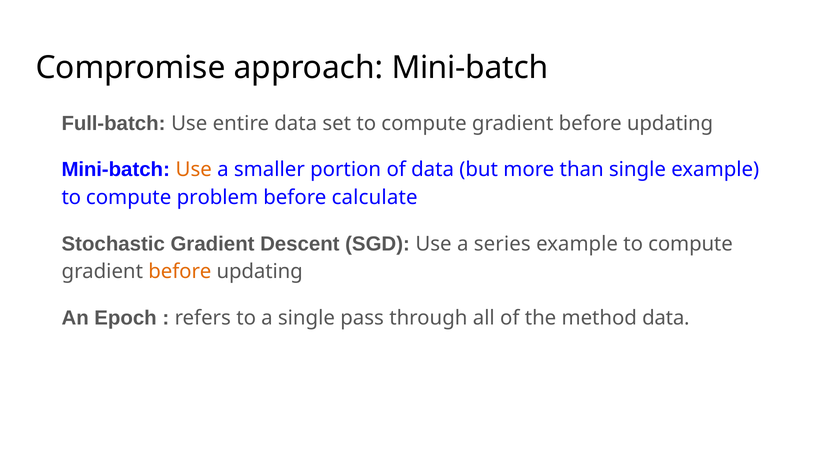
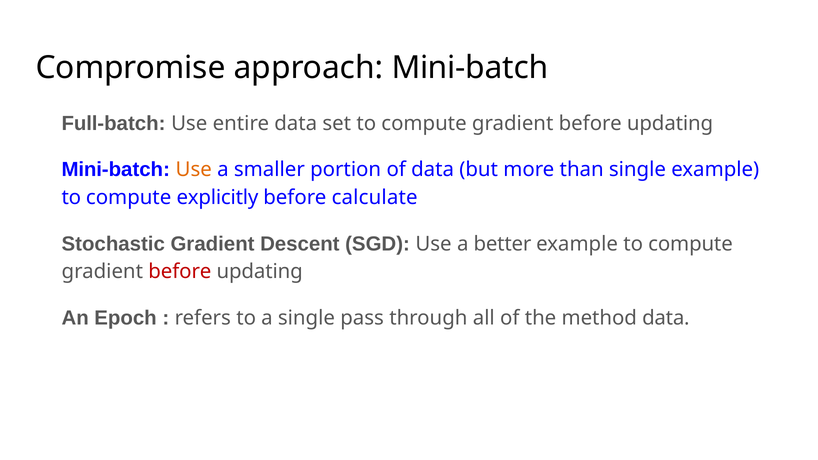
problem: problem -> explicitly (217, 198)
series: series -> better (502, 244)
before colour: orange -> red (180, 272)
